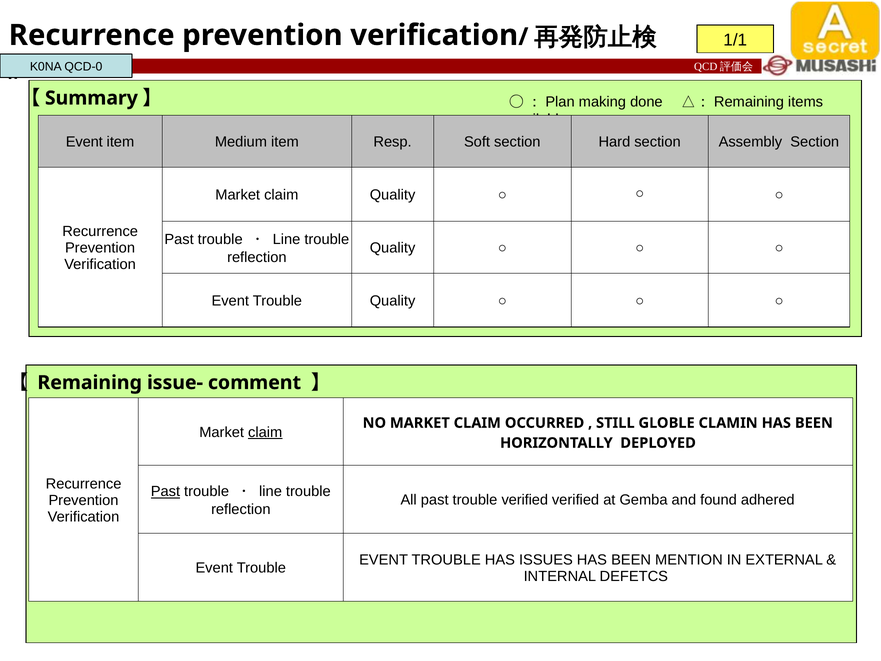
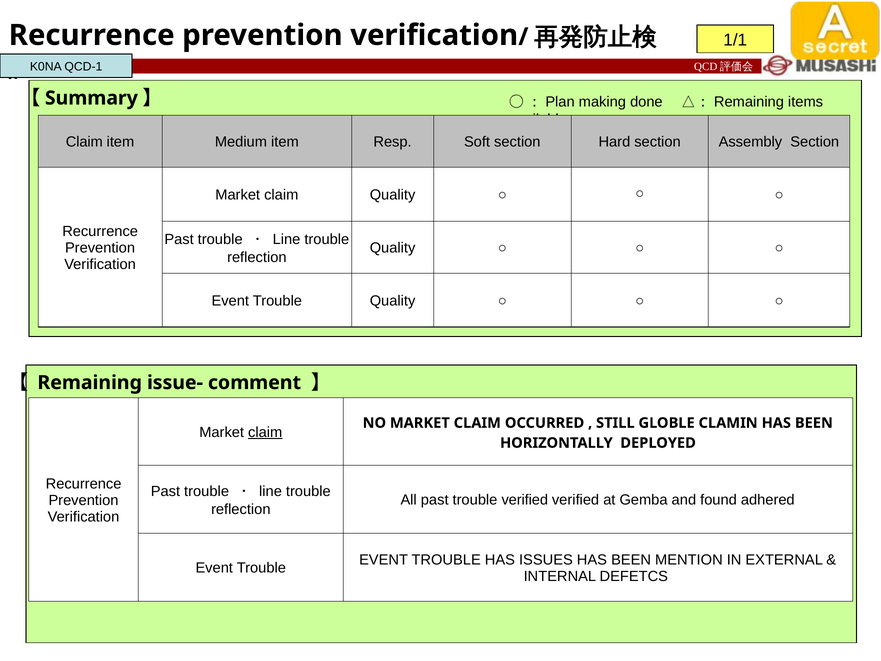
K0NA QCD-0: QCD-0 -> QCD-1 (83, 67)
Event: Event -> Claim (84, 142)
Past underline: present -> none (165, 491)
